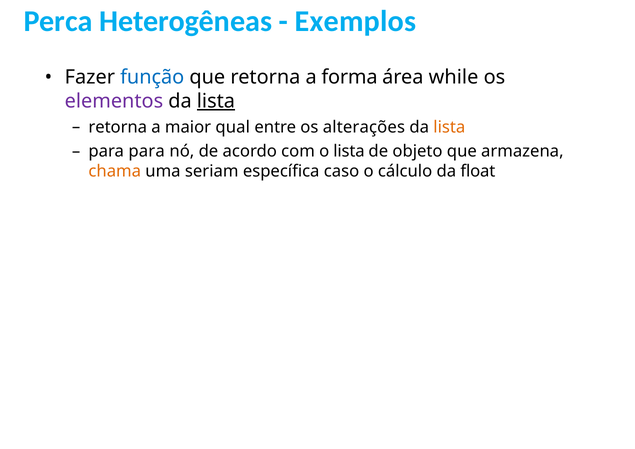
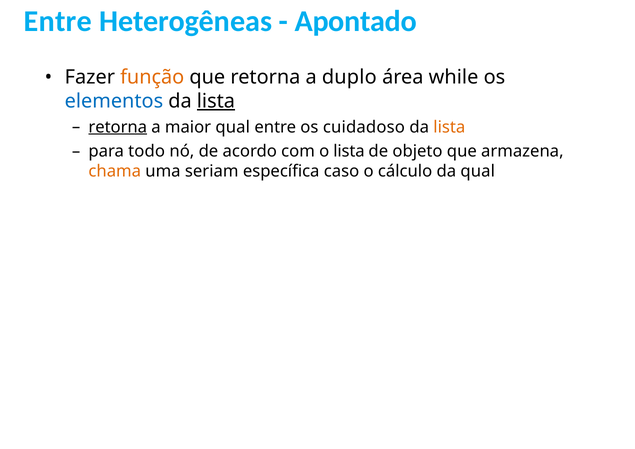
Perca: Perca -> Entre (58, 21)
Exemplos: Exemplos -> Apontado (356, 21)
função colour: blue -> orange (152, 77)
forma: forma -> duplo (349, 77)
elementos colour: purple -> blue (114, 101)
retorna underline: none -> present (118, 127)
alterações: alterações -> cuidadoso (364, 127)
para para: para -> todo (147, 151)
da float: float -> qual (478, 171)
